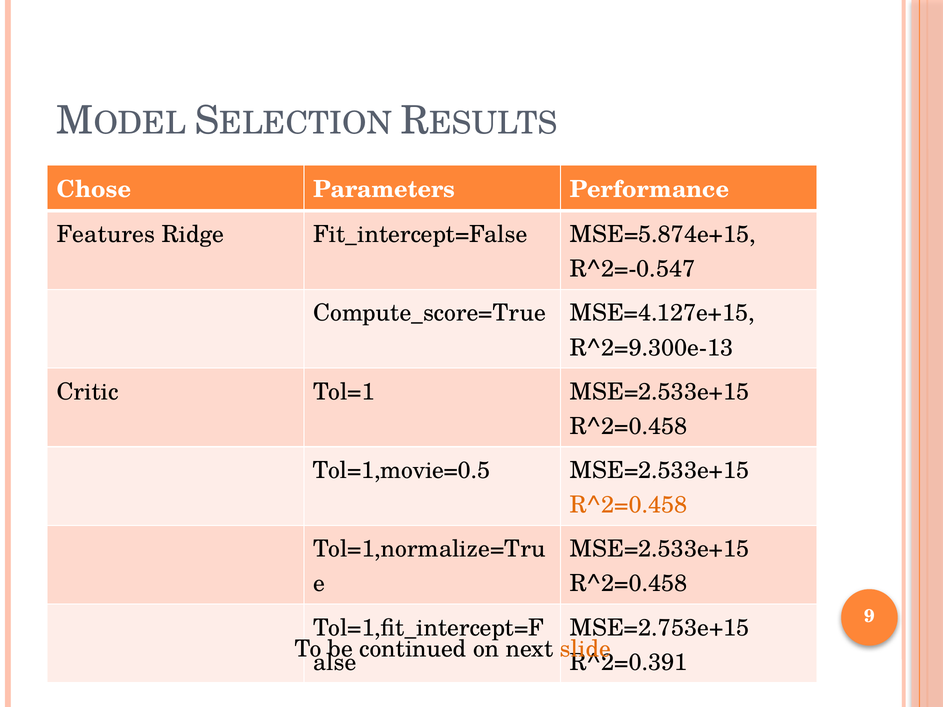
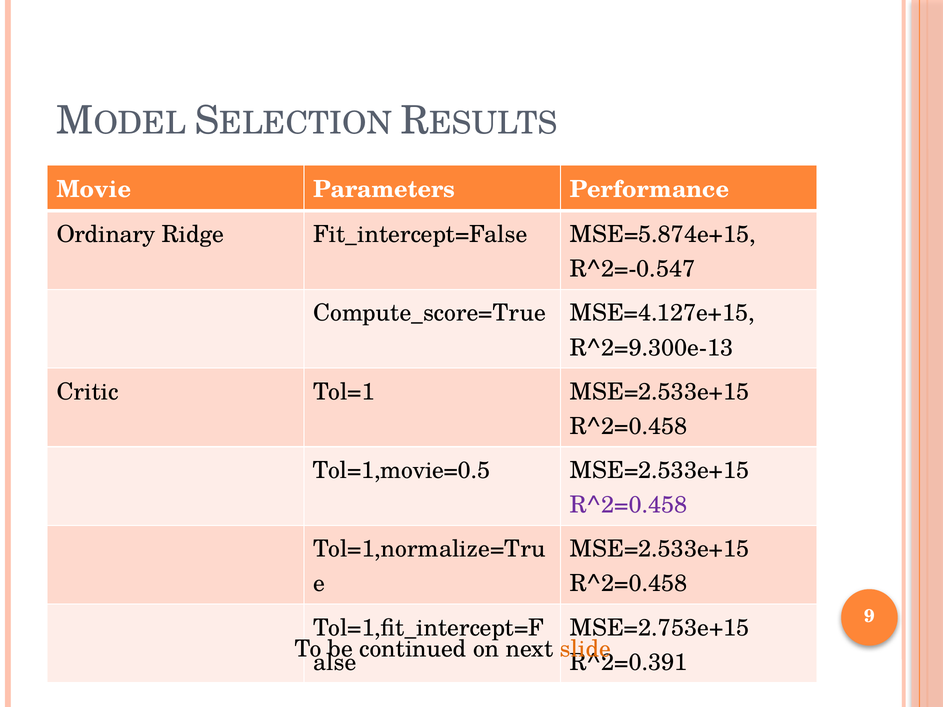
Chose: Chose -> Movie (94, 190)
Features: Features -> Ordinary (106, 235)
R^2=0.458 colour: orange -> purple (629, 505)
